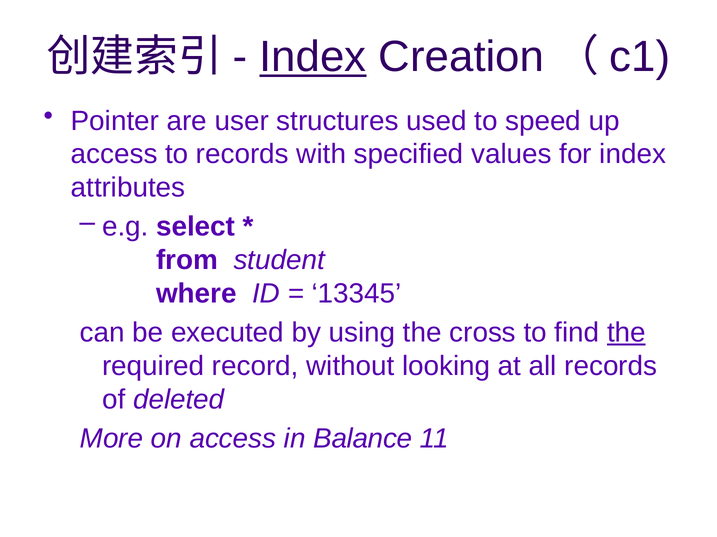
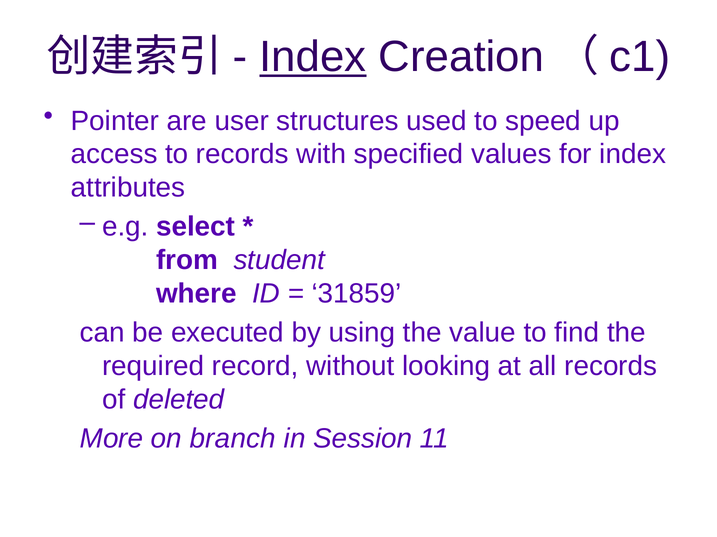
13345: 13345 -> 31859 (357, 294)
cross: cross -> value (483, 333)
the underline: present -> none (626, 333)
on access: access -> branch (233, 439)
Balance: Balance -> Session (363, 439)
